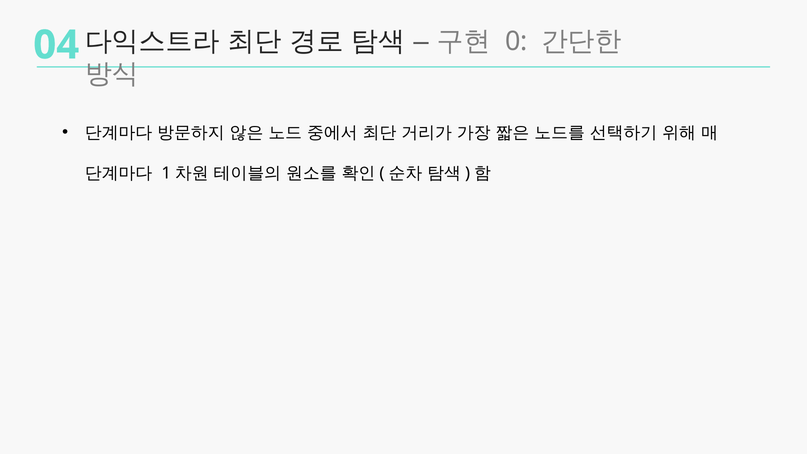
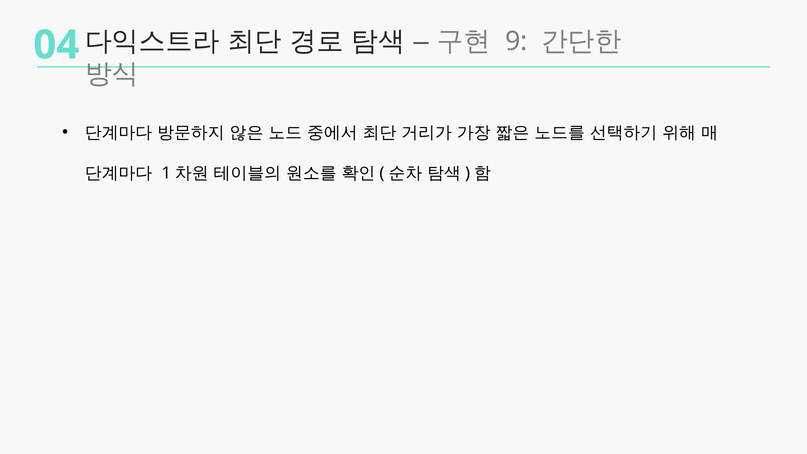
0: 0 -> 9 (516, 42)
